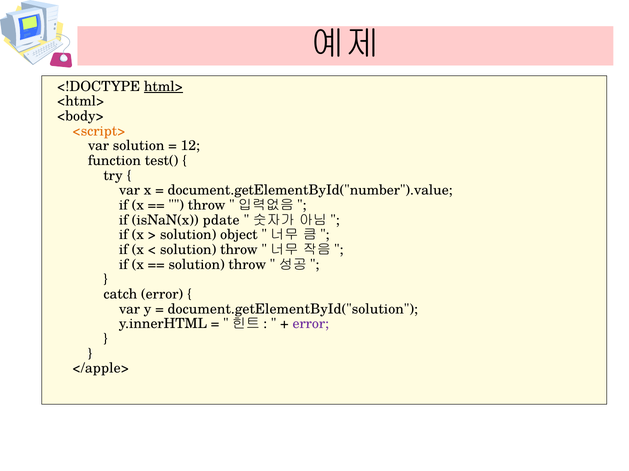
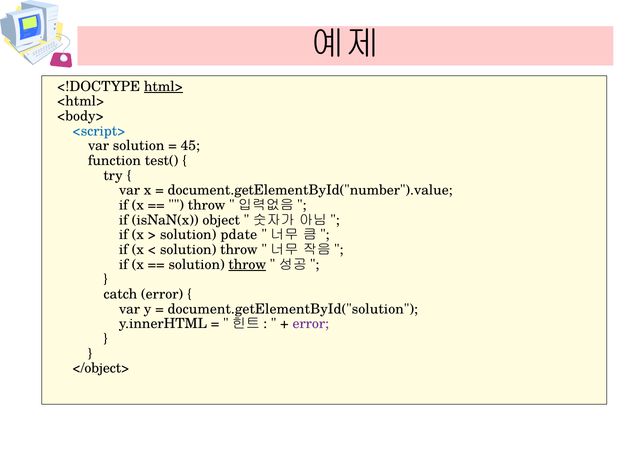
<script> colour: orange -> blue (99, 131)
12: 12 -> 45 (190, 146)
pdate: pdate -> object (221, 220)
object: object -> pdate (239, 235)
throw underline: none -> present (247, 265)
</apple>: </apple> -> </object> (101, 369)
